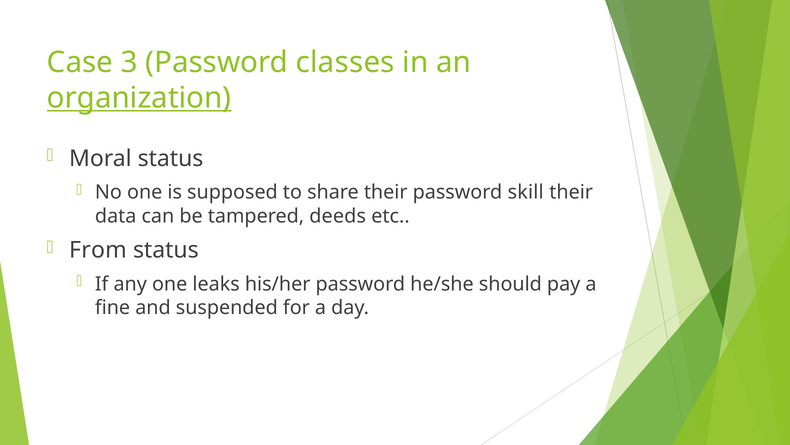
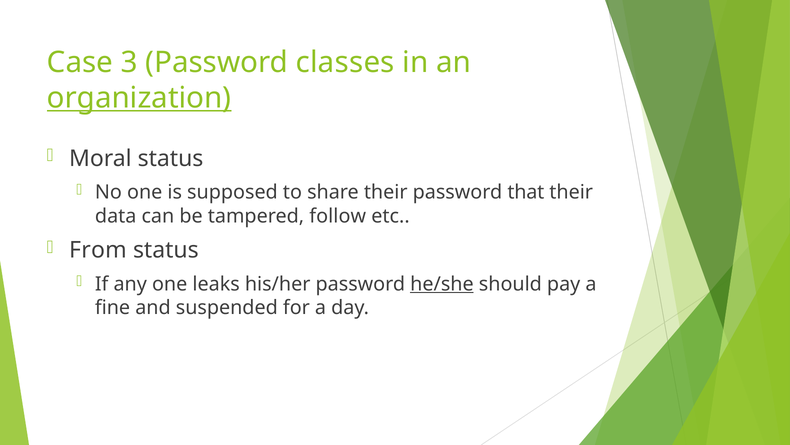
skill: skill -> that (526, 192)
deeds: deeds -> follow (338, 216)
he/she underline: none -> present (442, 284)
